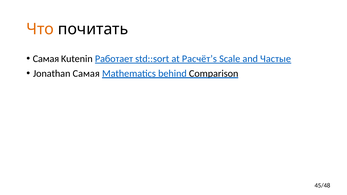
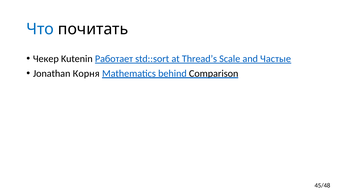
Что colour: orange -> blue (40, 29)
Самая: Самая -> Чекер (46, 59)
Расчёт’s: Расчёт’s -> Thread’s (199, 59)
Jonathan Самая: Самая -> Корня (86, 74)
